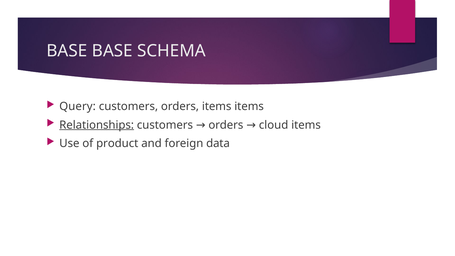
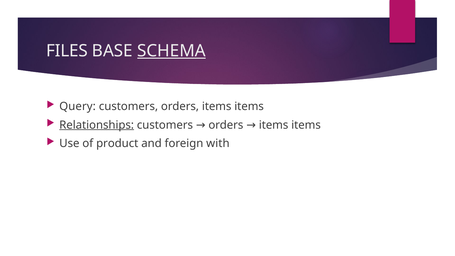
BASE: BASE -> FILES (67, 51)
SCHEMA underline: none -> present (171, 51)
cloud: cloud -> items (274, 125)
data: data -> with (218, 143)
